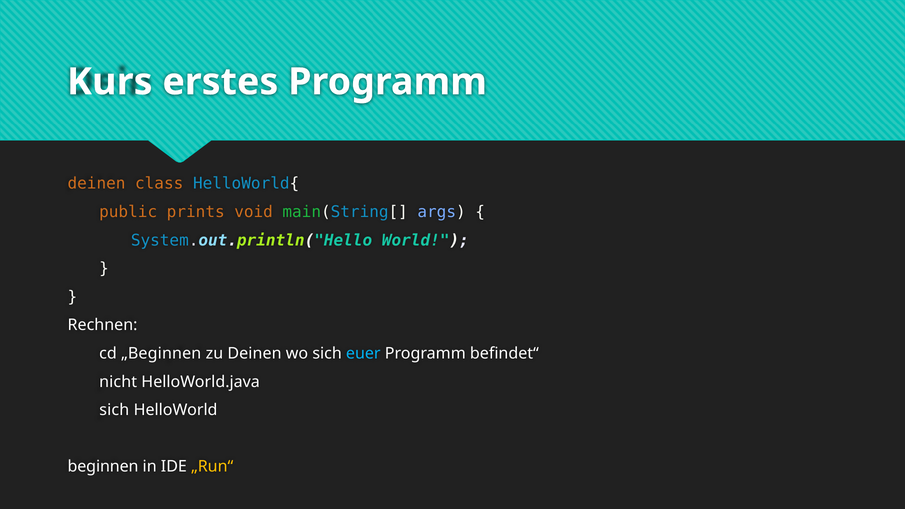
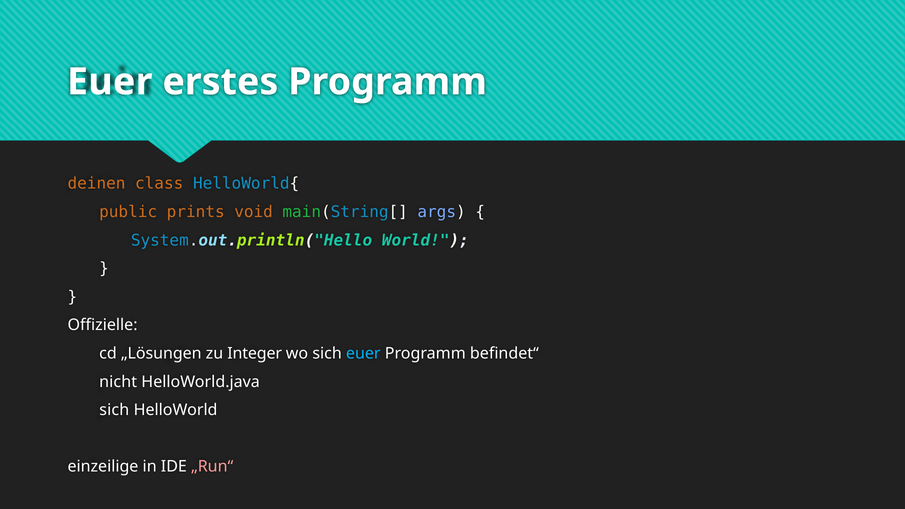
Kurs: Kurs -> Euer (110, 82)
Rechnen: Rechnen -> Offizielle (103, 325)
„Beginnen: „Beginnen -> „Lösungen (161, 353)
zu Deinen: Deinen -> Integer (255, 353)
beginnen: beginnen -> einzeilige (103, 467)
„Run“ colour: yellow -> pink (212, 467)
